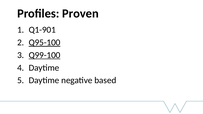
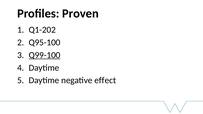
Q1-901: Q1-901 -> Q1-202 (42, 30)
Q95-100 underline: present -> none (45, 43)
based: based -> effect (105, 80)
